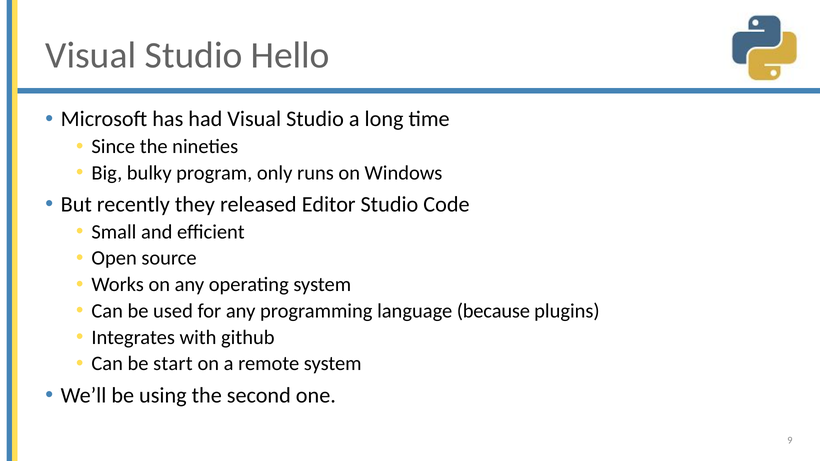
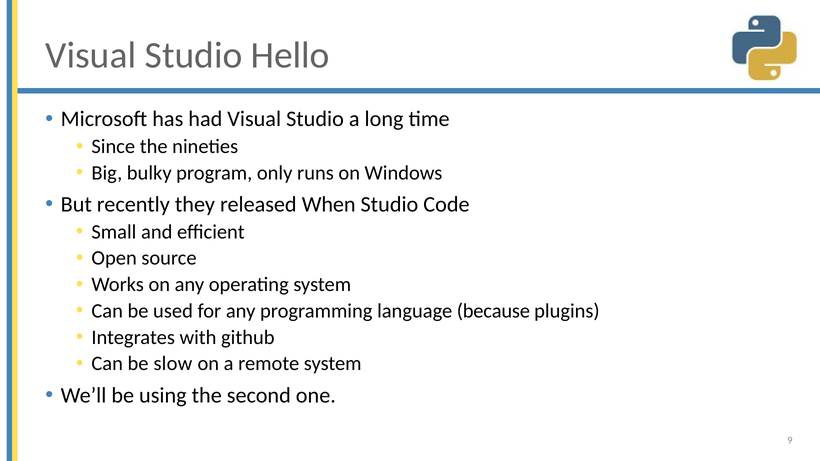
Editor: Editor -> When (329, 205)
start: start -> slow (173, 364)
